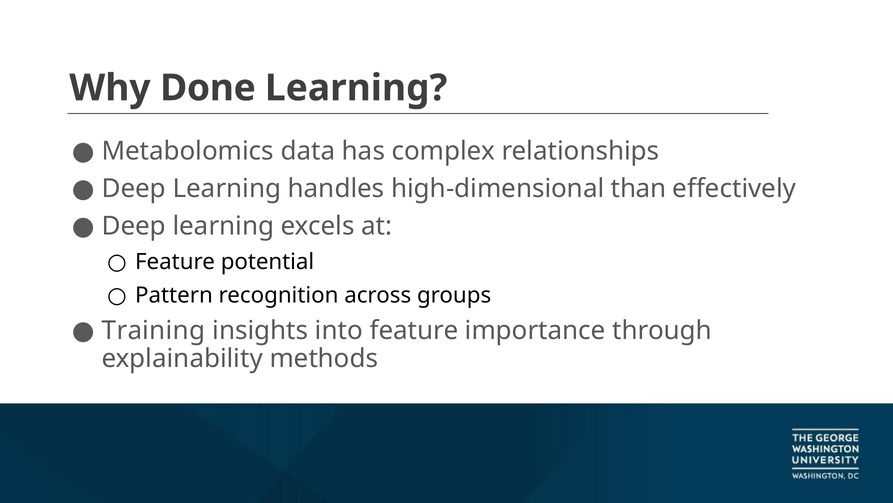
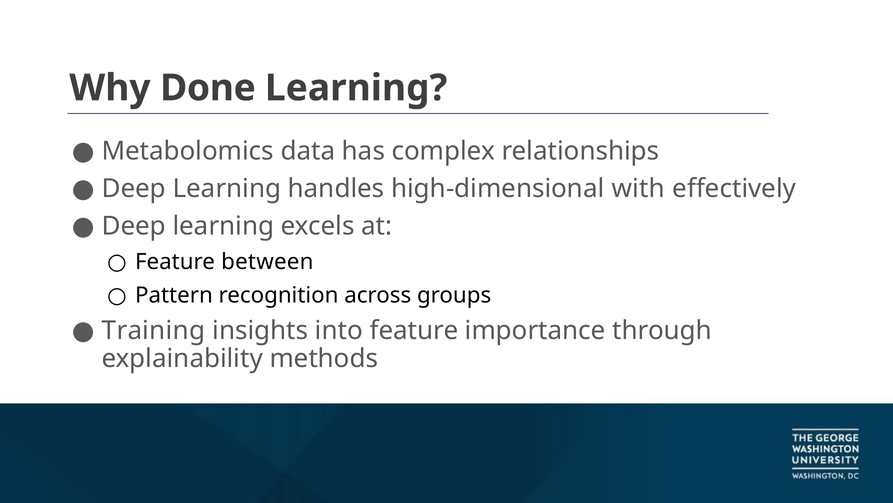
than: than -> with (638, 188)
potential: potential -> between (267, 261)
